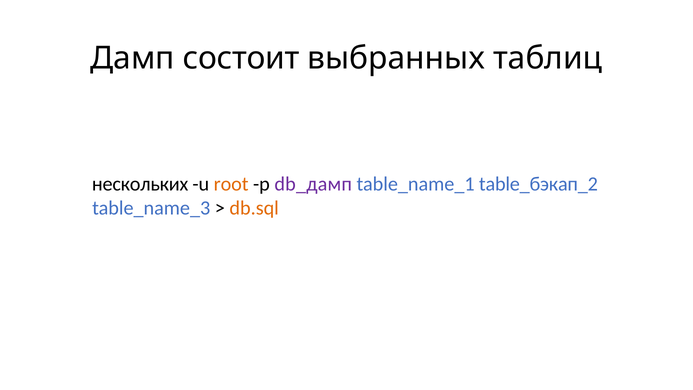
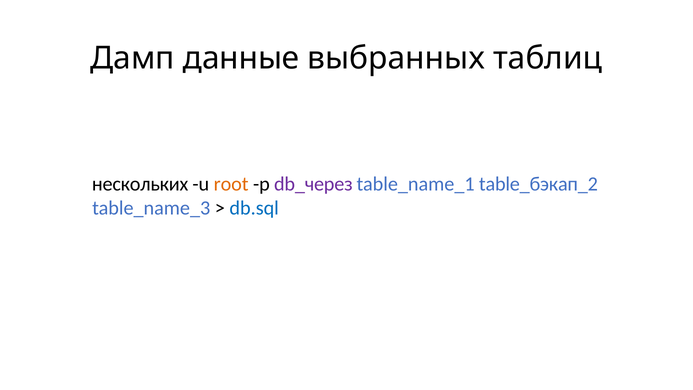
состоит: состоит -> данные (241, 58)
db_дамп: db_дамп -> db_через (313, 184)
db.sql colour: orange -> blue (254, 208)
